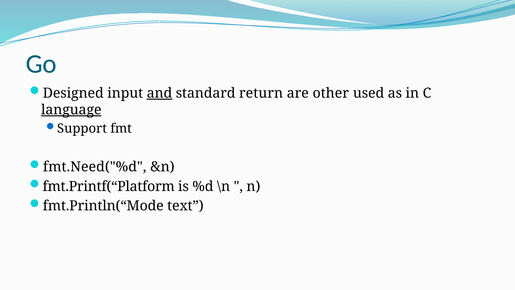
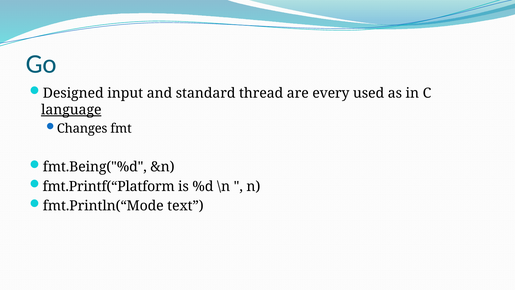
and underline: present -> none (159, 93)
return: return -> thread (261, 93)
other: other -> every (331, 93)
Support: Support -> Changes (82, 128)
fmt.Need("%d: fmt.Need("%d -> fmt.Being("%d (95, 167)
